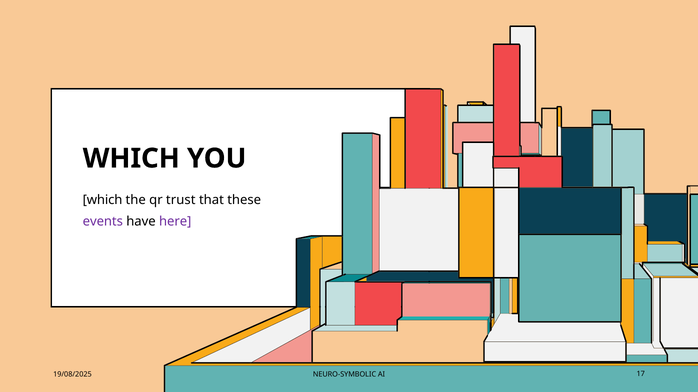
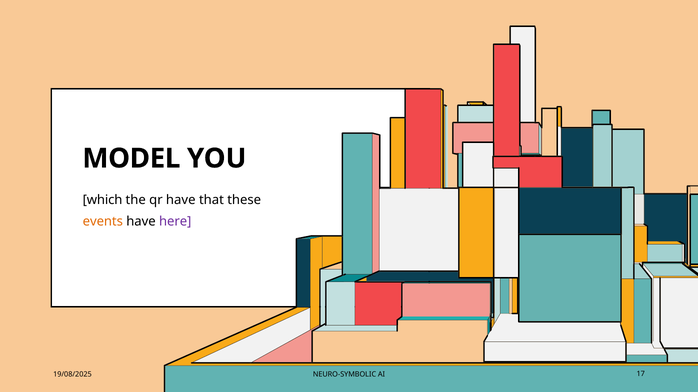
WHICH: WHICH -> MODEL (131, 159)
qr trust: trust -> have (181, 200)
events colour: purple -> orange (103, 222)
